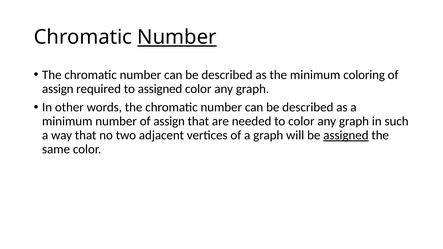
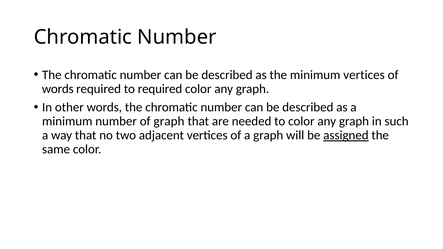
Number underline: present -> none (177, 37)
minimum coloring: coloring -> vertices (364, 75)
assign: assign -> words (58, 89)
to assigned: assigned -> required (160, 89)
number of assign: assign -> graph (169, 121)
